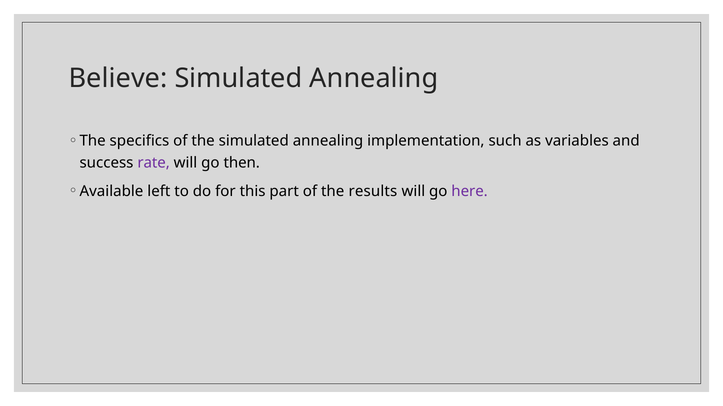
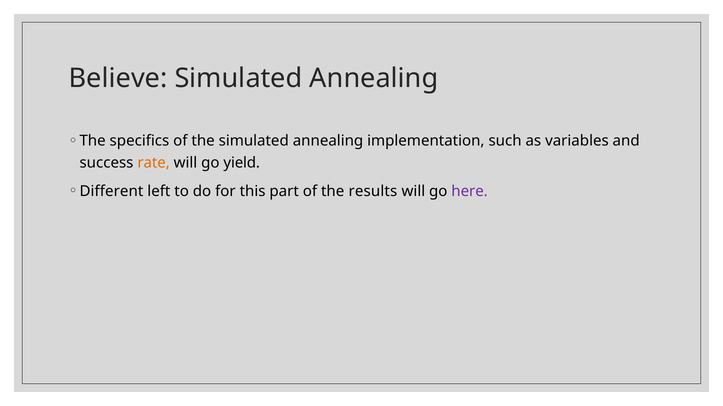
rate colour: purple -> orange (154, 163)
then: then -> yield (242, 163)
Available: Available -> Different (111, 191)
